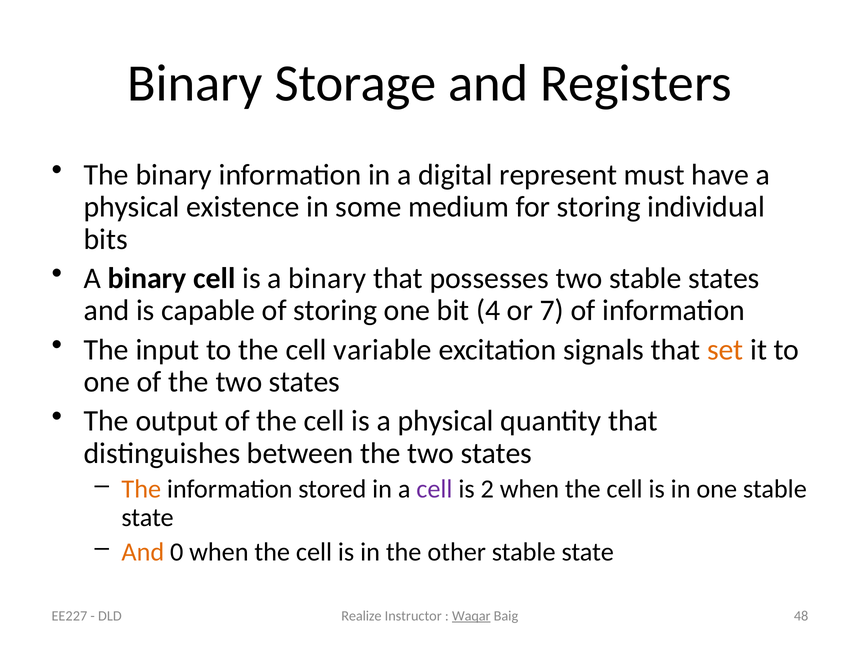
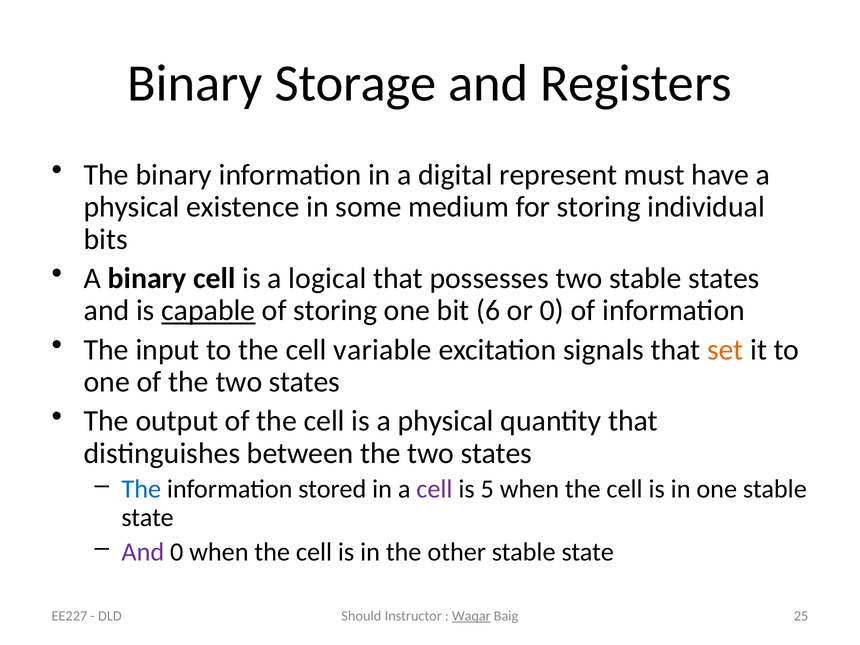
is a binary: binary -> logical (327, 278)
capable underline: none -> present (208, 311)
4: 4 -> 6 (488, 311)
or 7: 7 -> 0 (552, 311)
The colour: orange -> blue (141, 489)
2: 2 -> 5 (487, 489)
And colour: orange -> purple (143, 552)
Realize: Realize -> Should (361, 616)
48: 48 -> 25 (801, 616)
